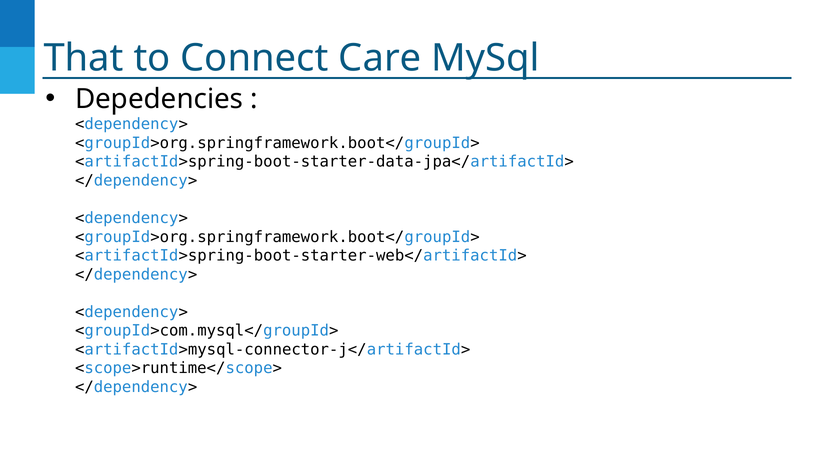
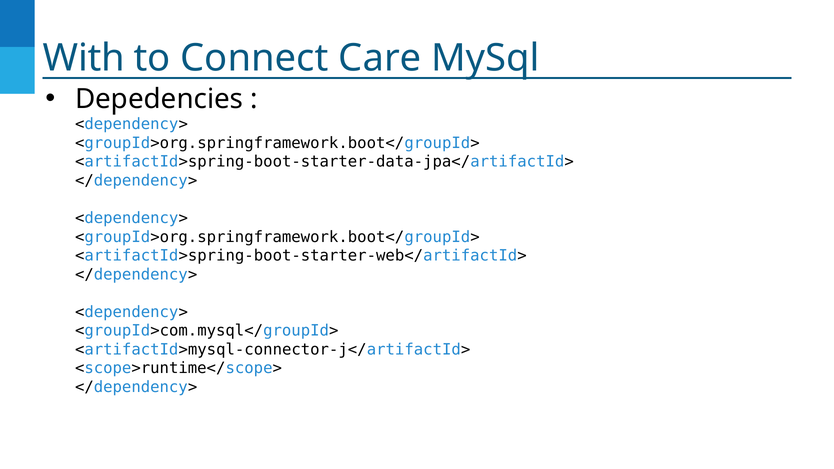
That: That -> With (84, 58)
